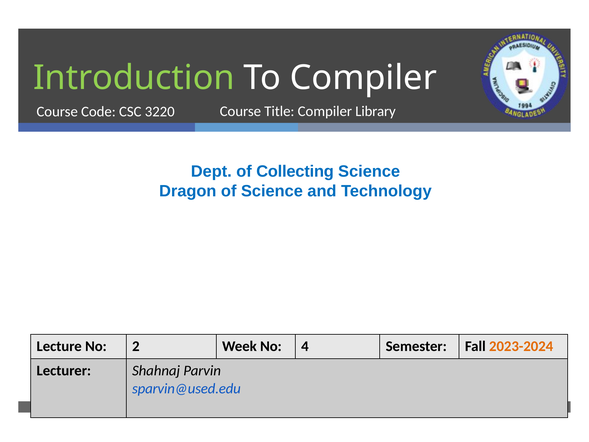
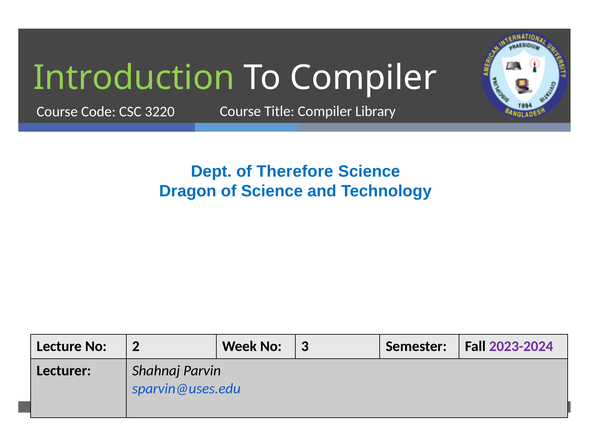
Collecting: Collecting -> Therefore (295, 171)
4: 4 -> 3 (305, 346)
2023-2024 colour: orange -> purple (521, 346)
sparvin@used.edu: sparvin@used.edu -> sparvin@uses.edu (186, 389)
